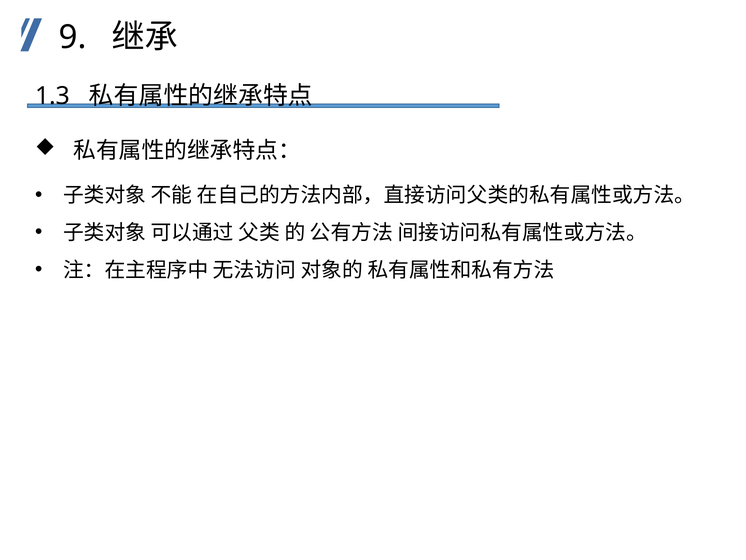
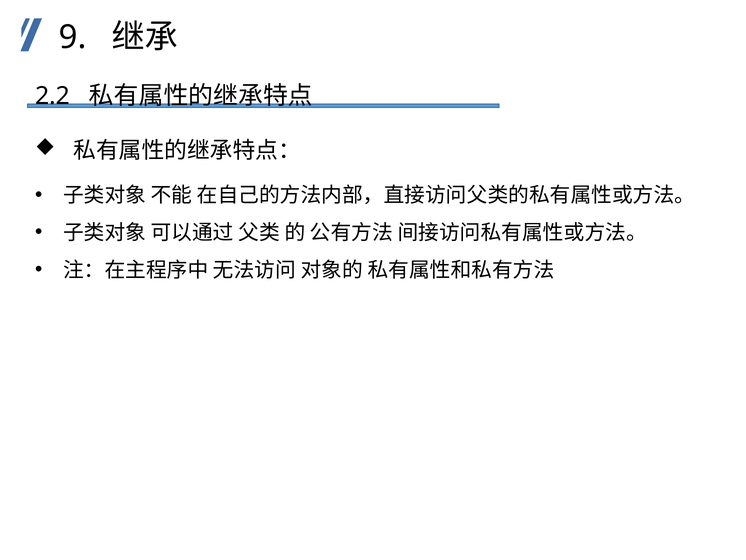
1.3: 1.3 -> 2.2 (53, 96)
